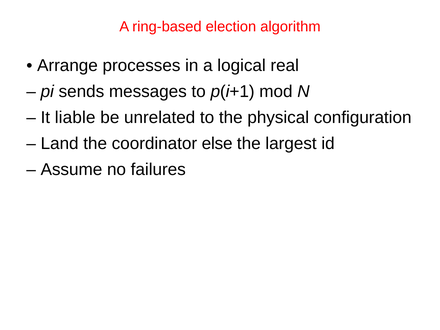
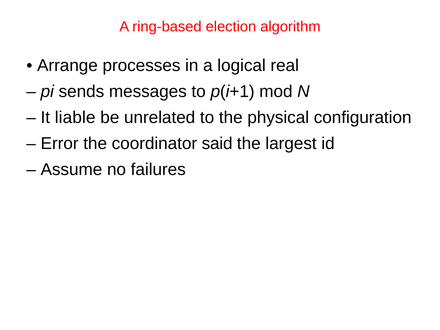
Land: Land -> Error (60, 144)
else: else -> said (217, 144)
